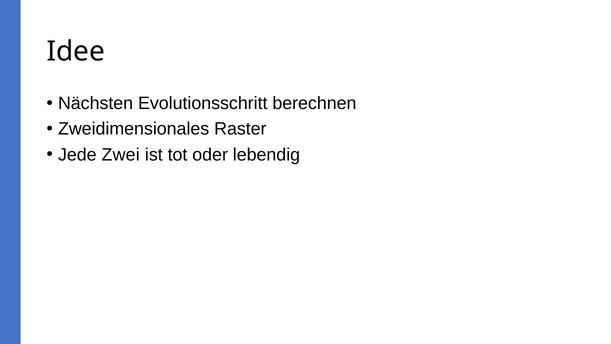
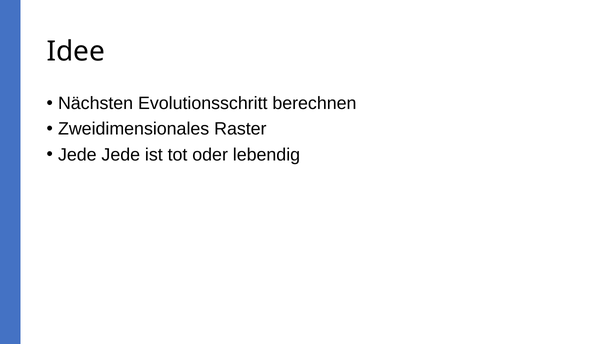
Jede Zwei: Zwei -> Jede (121, 155)
